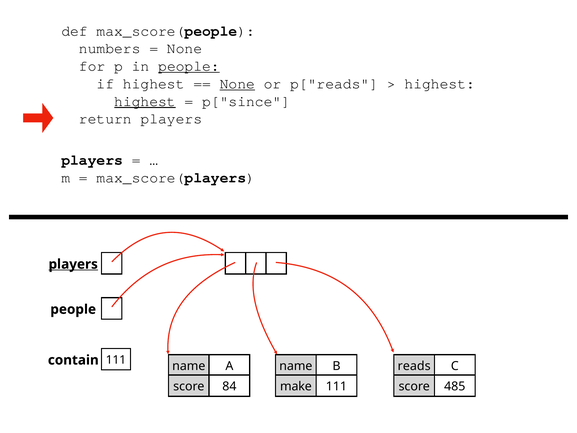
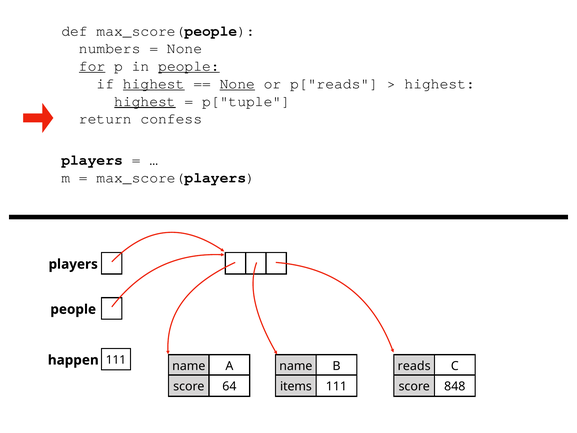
for underline: none -> present (92, 66)
highest underline: none -> present (154, 84)
p["since: p["since -> p["tuple (246, 101)
return players: players -> confess (171, 119)
players underline: present -> none (73, 264)
contain: contain -> happen (73, 360)
84: 84 -> 64 (229, 386)
make: make -> items (296, 386)
485: 485 -> 848 (455, 386)
